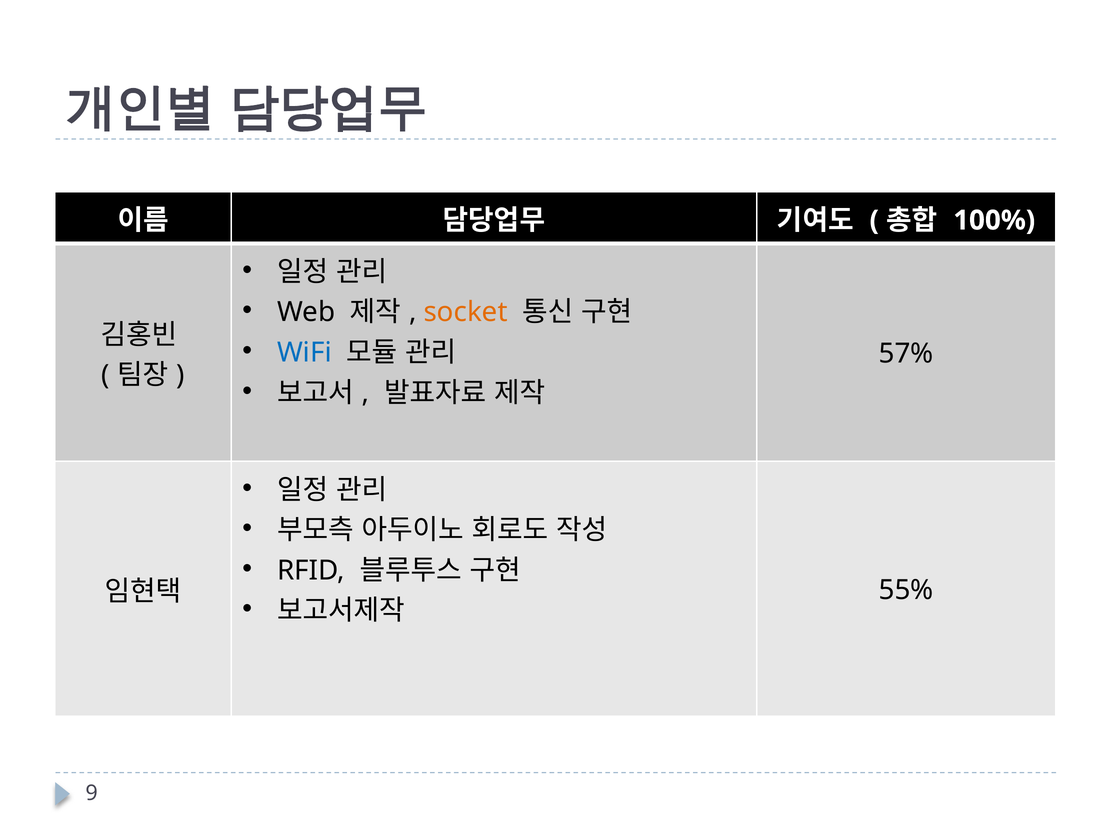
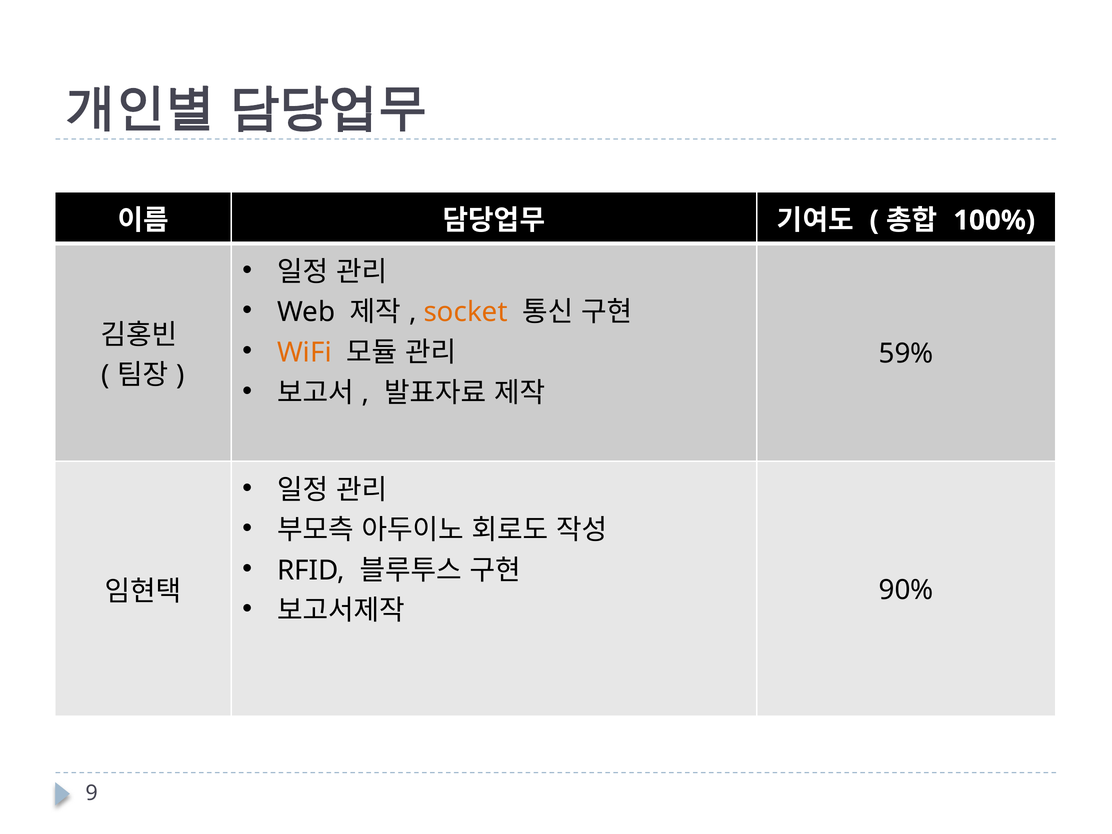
WiFi colour: blue -> orange (304, 353)
57%: 57% -> 59% (906, 354)
55%: 55% -> 90% (906, 590)
